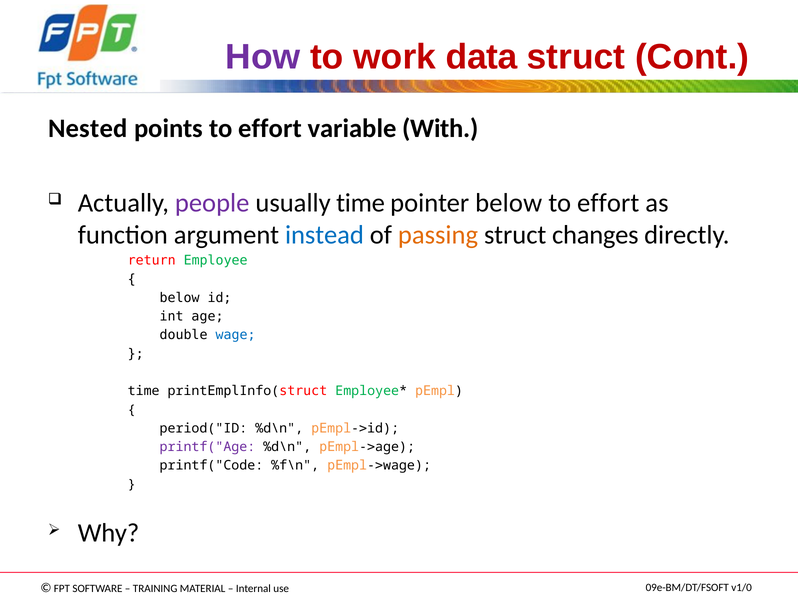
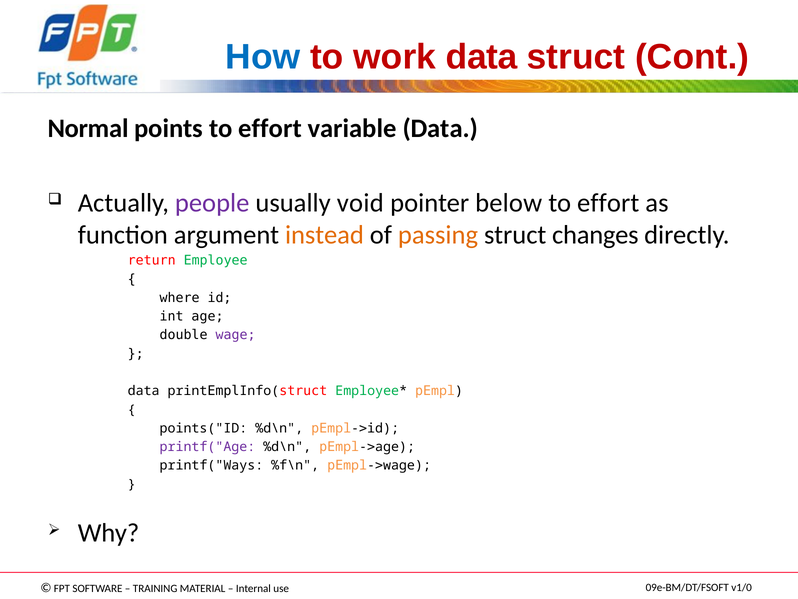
How colour: purple -> blue (263, 57)
Nested: Nested -> Normal (88, 128)
variable With: With -> Data (440, 128)
usually time: time -> void (360, 203)
instead colour: blue -> orange (324, 235)
below: below -> where (180, 298)
wage colour: blue -> purple (236, 335)
time: time -> data (144, 391)
period("ID: period("ID -> points("ID (203, 428)
printf("Code: printf("Code -> printf("Ways (211, 465)
